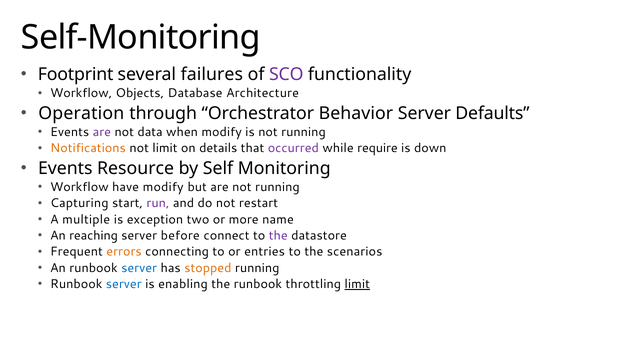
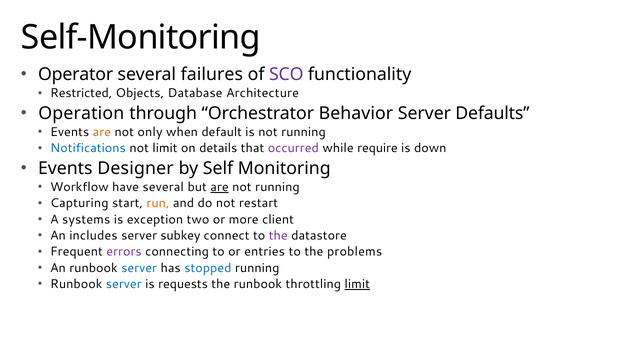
Footprint: Footprint -> Operator (76, 74)
Workflow: Workflow -> Restricted (81, 93)
are colour: purple -> orange (102, 132)
data: data -> only (150, 132)
when modify: modify -> default (222, 132)
Notifications colour: orange -> blue (88, 148)
Resource: Resource -> Designer (136, 168)
have modify: modify -> several (163, 187)
are underline: none -> present (220, 187)
run colour: purple -> orange (158, 203)
multiple: multiple -> systems (86, 220)
name: name -> client (278, 220)
reaching: reaching -> includes (93, 236)
before: before -> subkey (180, 236)
errors colour: orange -> purple (124, 252)
scenarios: scenarios -> problems (355, 252)
stopped colour: orange -> blue (208, 268)
enabling: enabling -> requests (183, 284)
